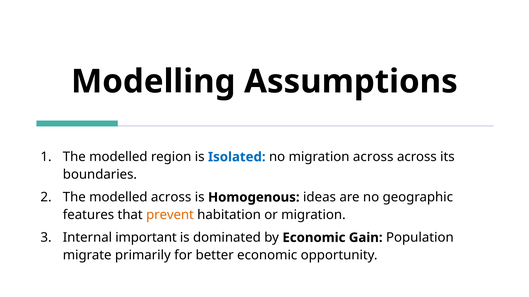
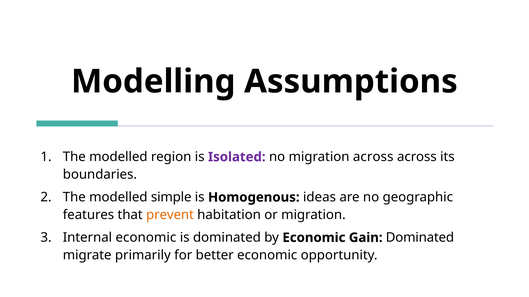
Isolated colour: blue -> purple (237, 157)
modelled across: across -> simple (171, 198)
Internal important: important -> economic (146, 238)
Gain Population: Population -> Dominated (420, 238)
